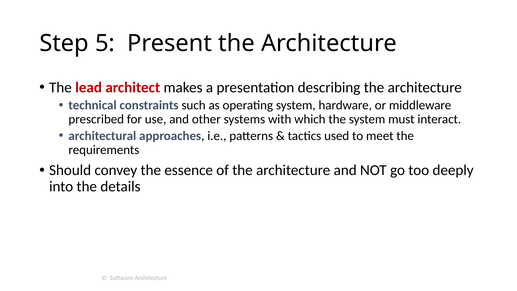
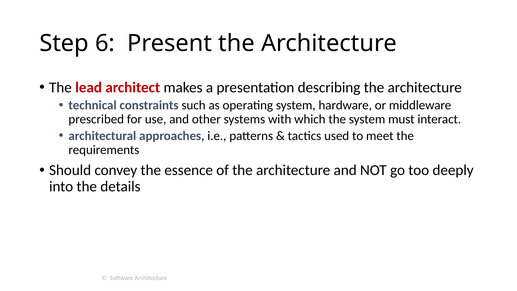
5: 5 -> 6 (105, 43)
